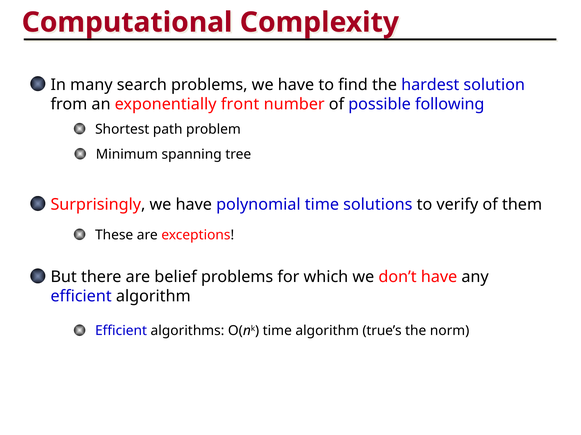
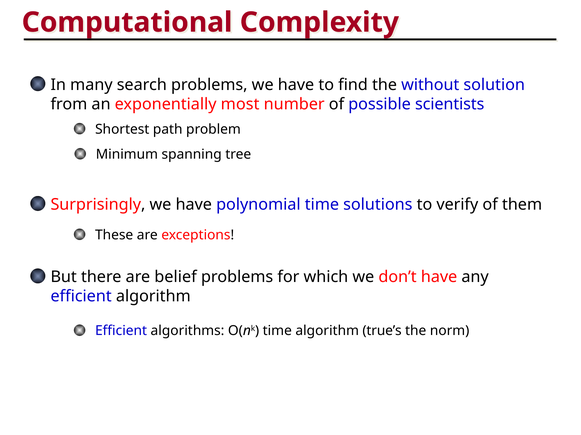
hardest: hardest -> without (430, 85)
front: front -> most (240, 104)
following: following -> scientists (450, 104)
